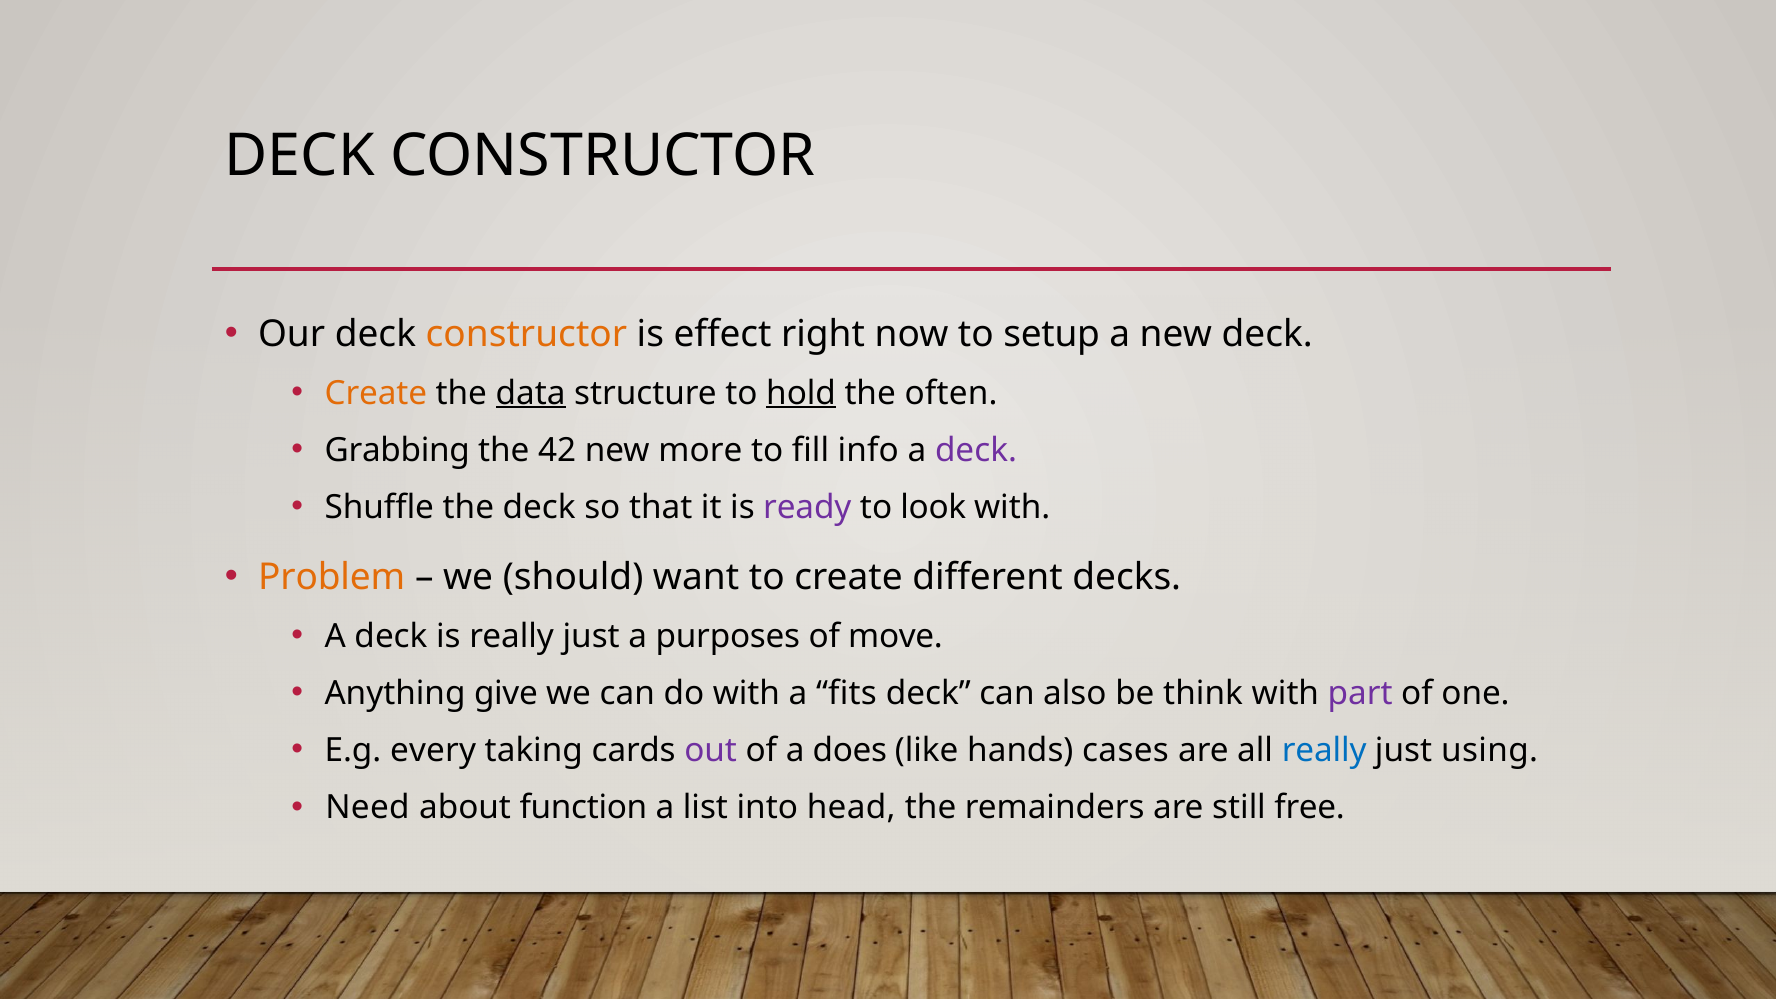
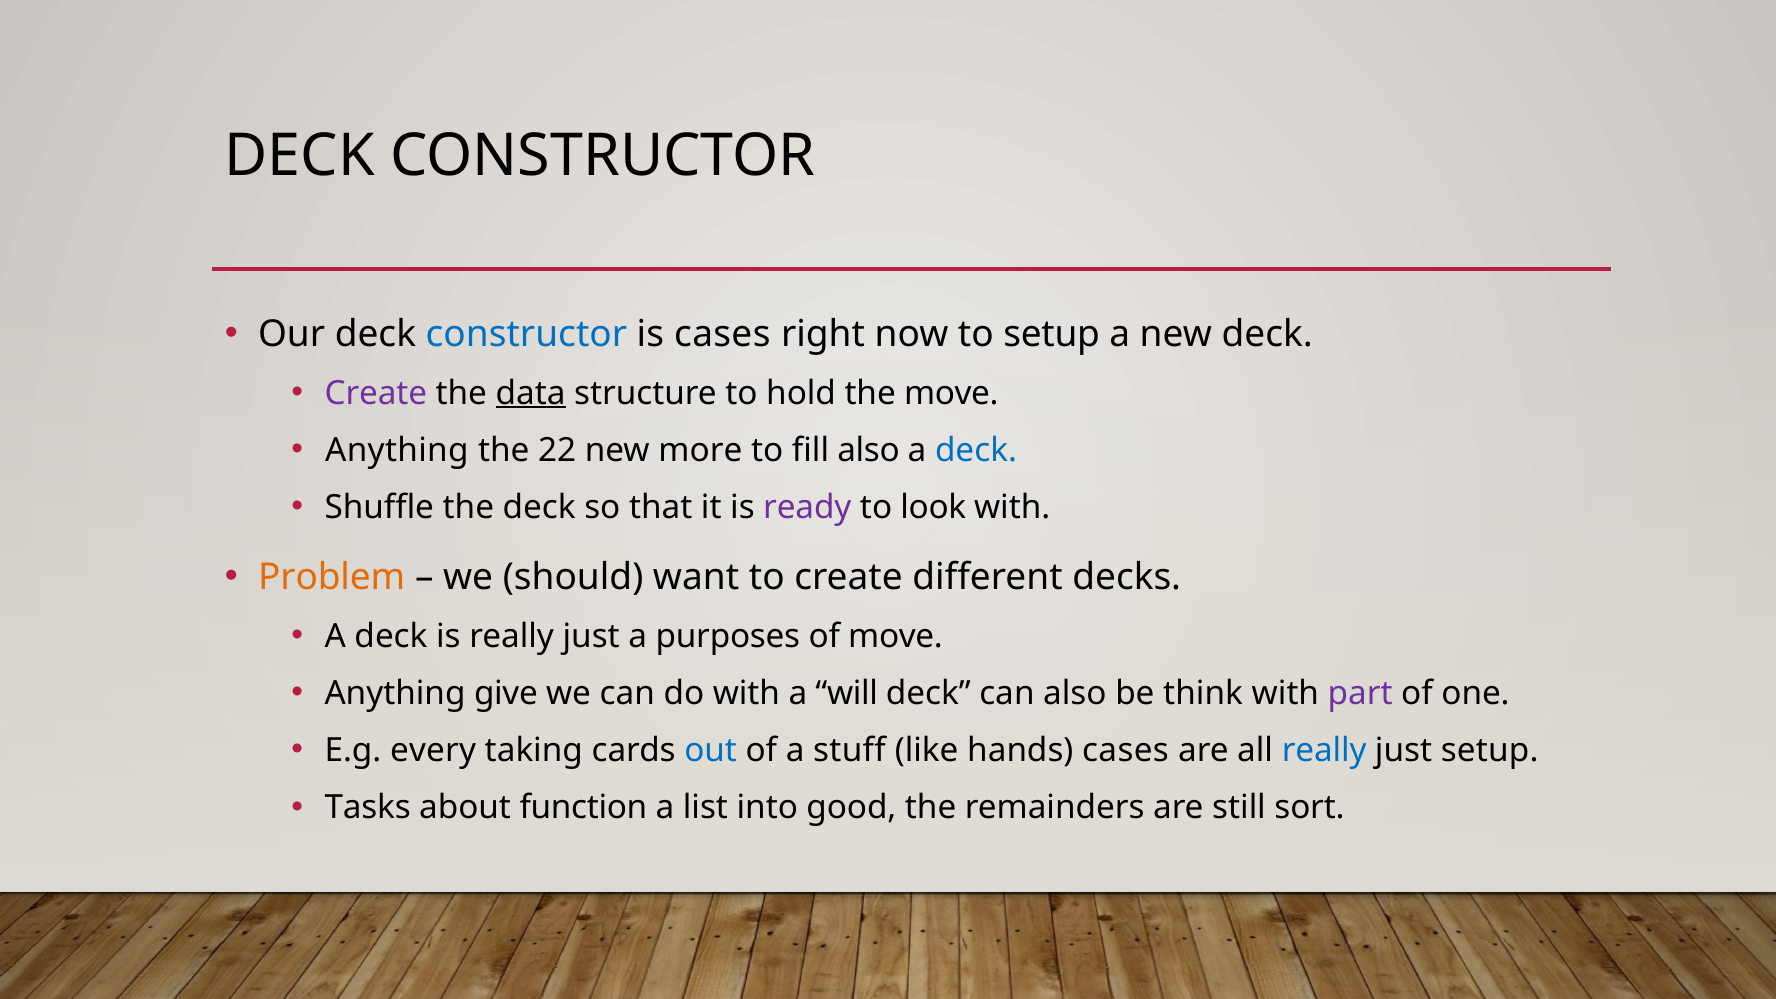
constructor colour: orange -> blue (526, 334)
is effect: effect -> cases (722, 334)
Create colour: orange -> purple (376, 393)
hold underline: present -> none (801, 393)
the often: often -> move (951, 393)
Grabbing: Grabbing -> Anything (397, 450)
42: 42 -> 22 (557, 450)
fill info: info -> also (868, 450)
deck colour: purple -> blue (976, 450)
fits: fits -> will (847, 693)
out colour: purple -> blue (711, 751)
does: does -> stuff (850, 751)
just using: using -> setup (1490, 751)
Need: Need -> Tasks (368, 808)
head: head -> good (851, 808)
free: free -> sort (1310, 808)
